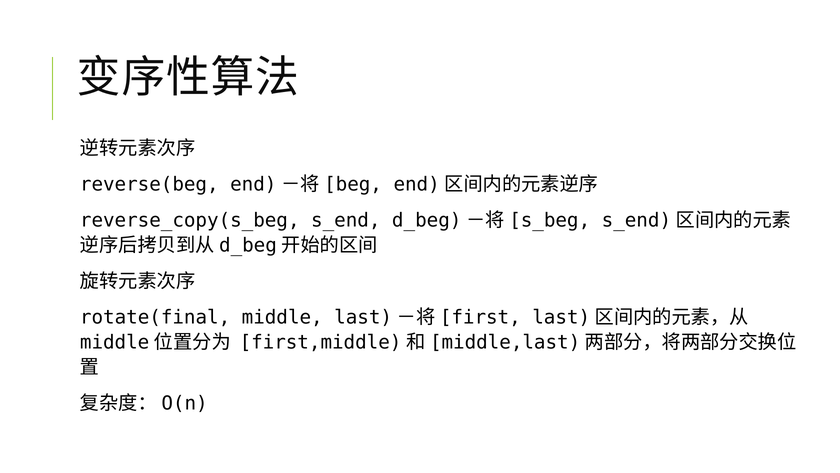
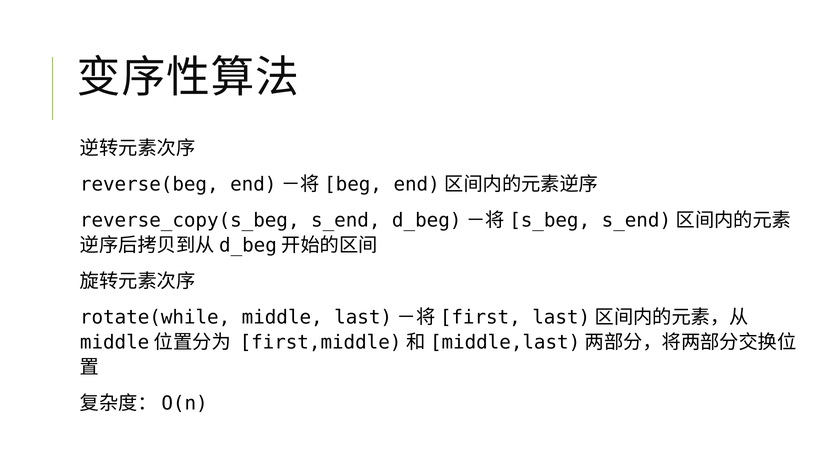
rotate(final: rotate(final -> rotate(while (155, 317)
